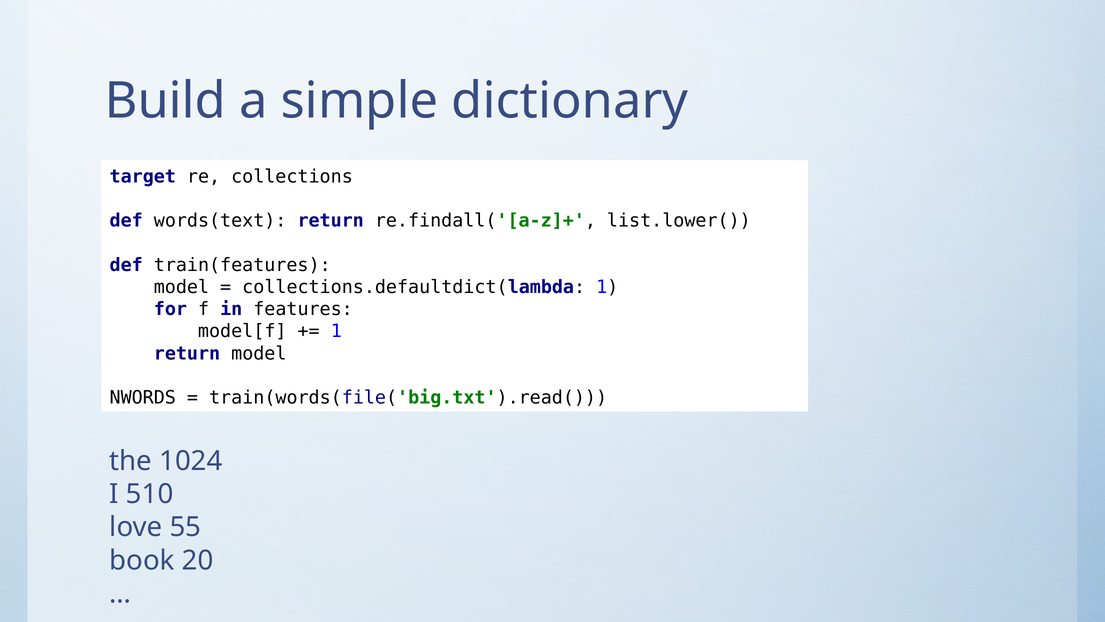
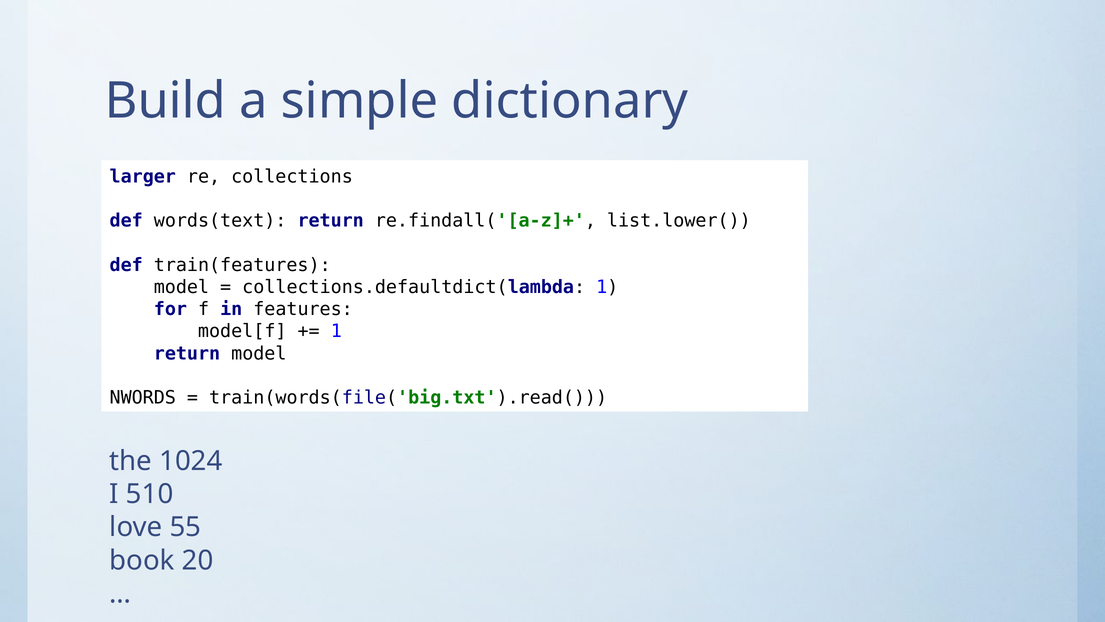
target: target -> larger (143, 177)
